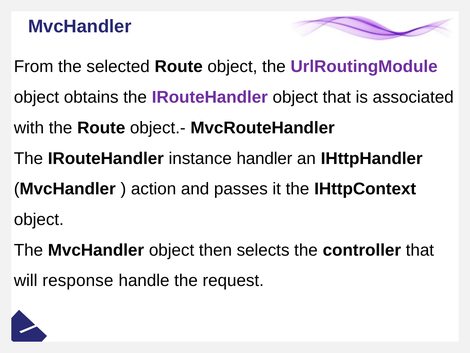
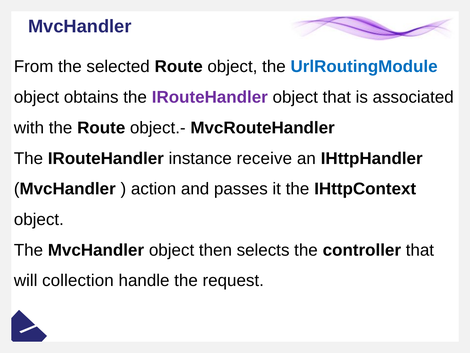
UrlRoutingModule colour: purple -> blue (364, 67)
handler: handler -> receive (264, 158)
response: response -> collection (78, 280)
